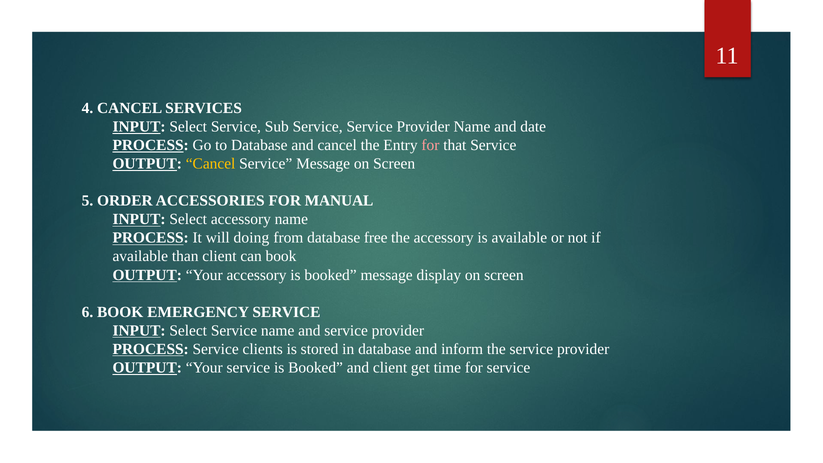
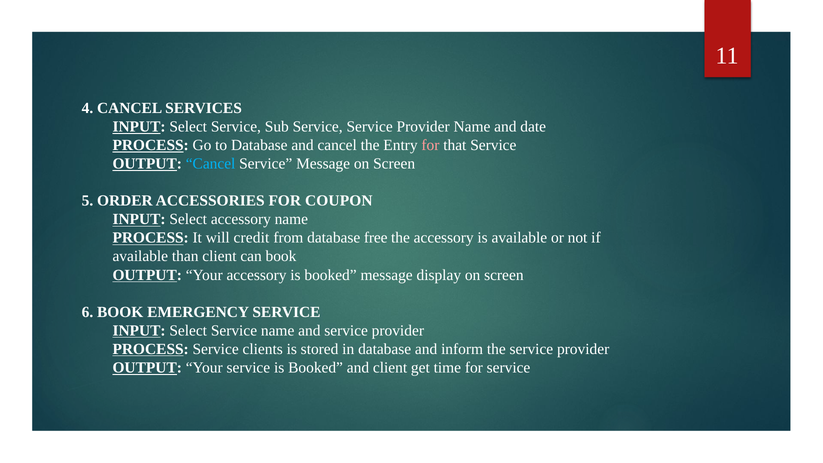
Cancel colour: yellow -> light blue (211, 164)
MANUAL: MANUAL -> COUPON (339, 201)
doing: doing -> credit (251, 238)
